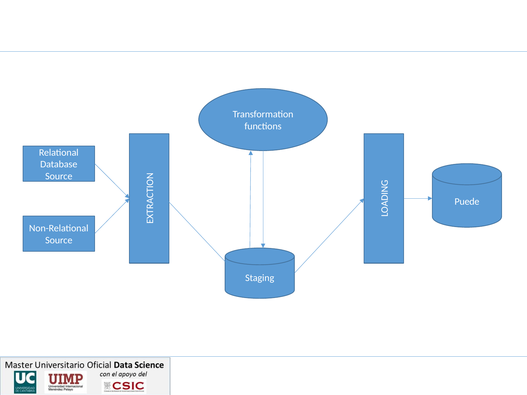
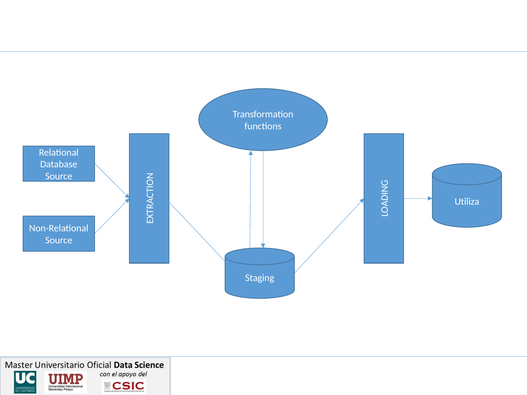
Puede: Puede -> Utiliza (467, 202)
